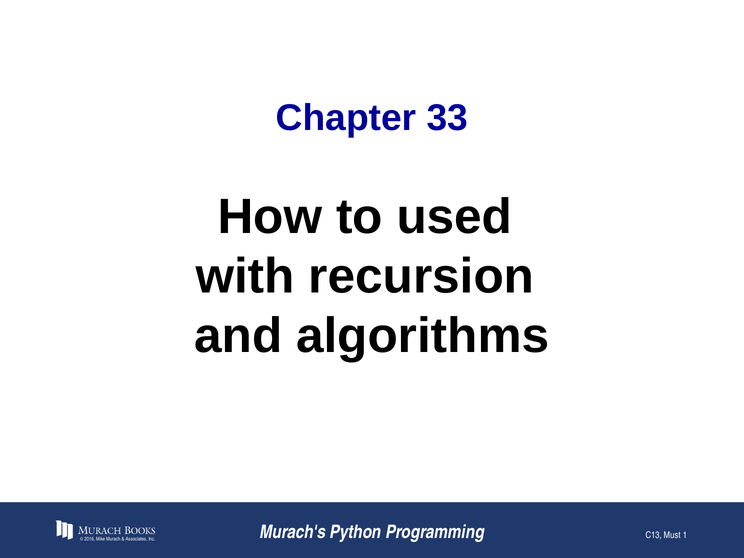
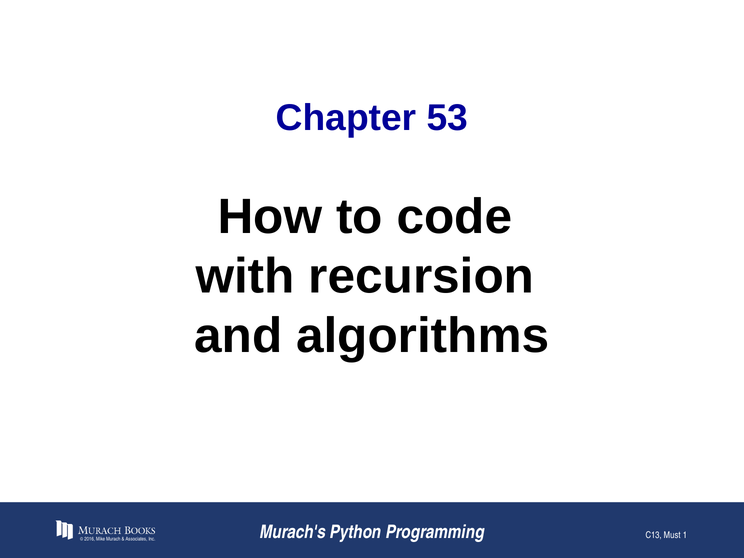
33: 33 -> 53 (447, 118)
used: used -> code (454, 217)
